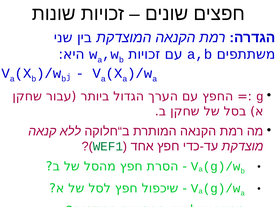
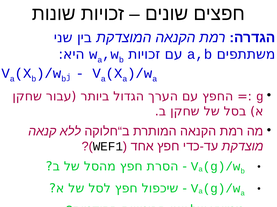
WEF1 colour: green -> black (108, 147)
